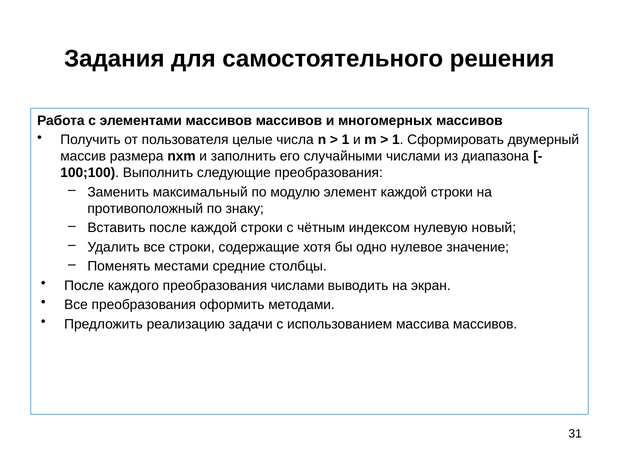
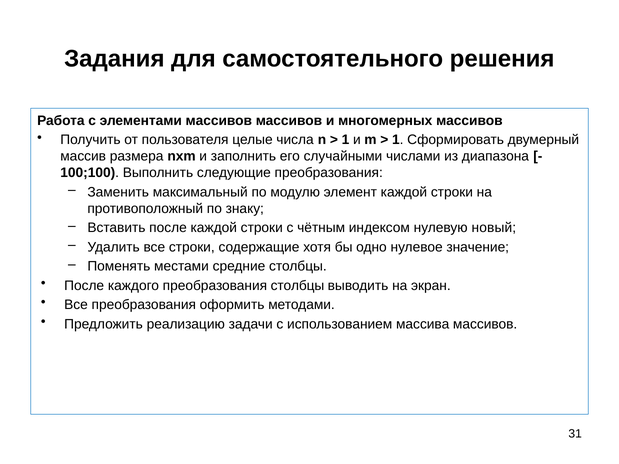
преобразования числами: числами -> столбцы (298, 286)
